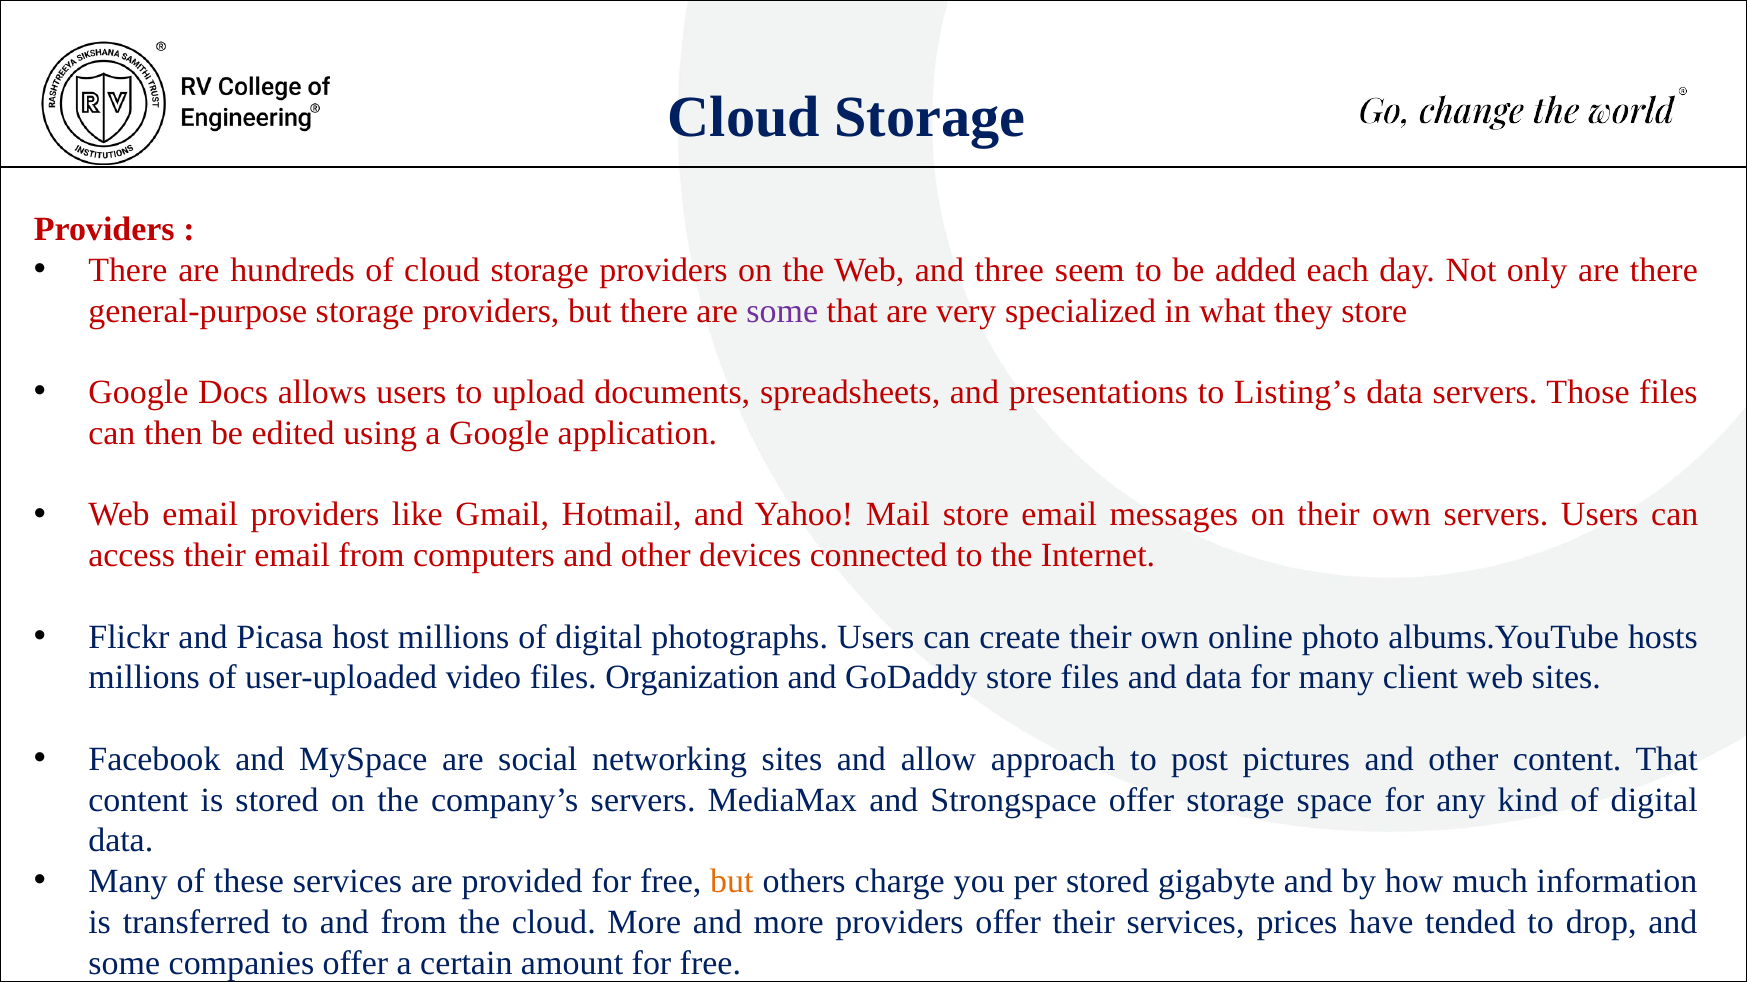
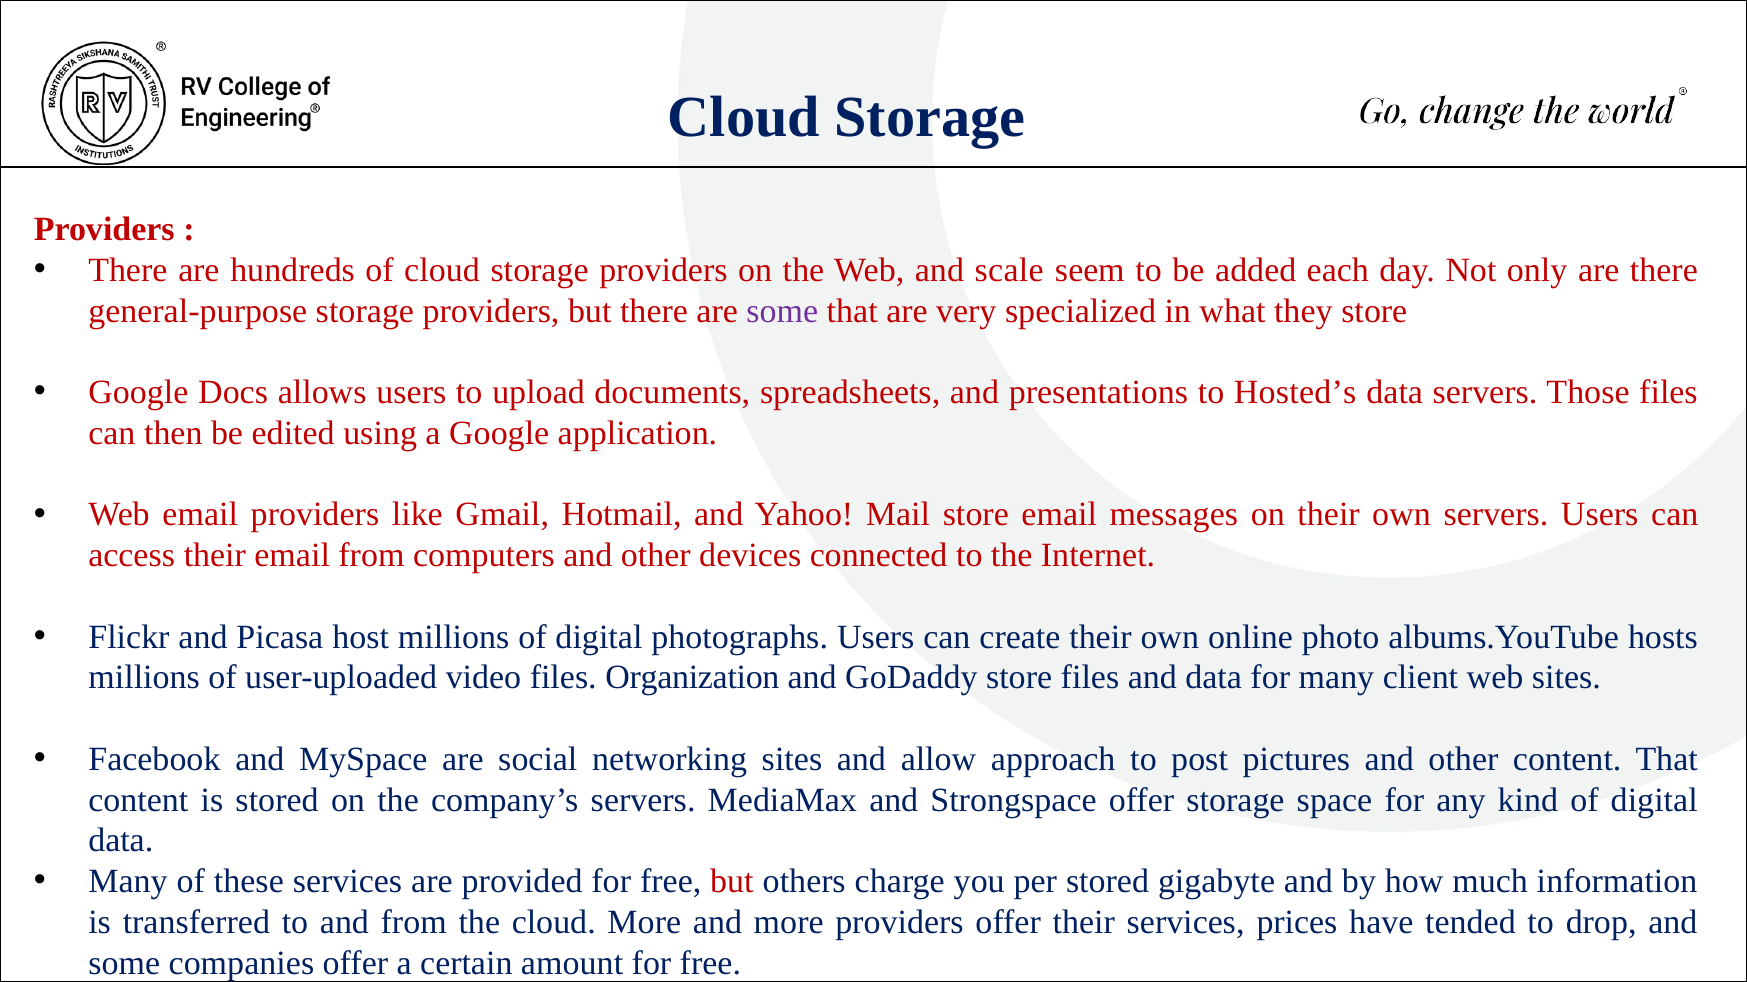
three: three -> scale (1009, 270)
Listing’s: Listing’s -> Hosted’s (1295, 393)
but colour: orange -> red (732, 882)
